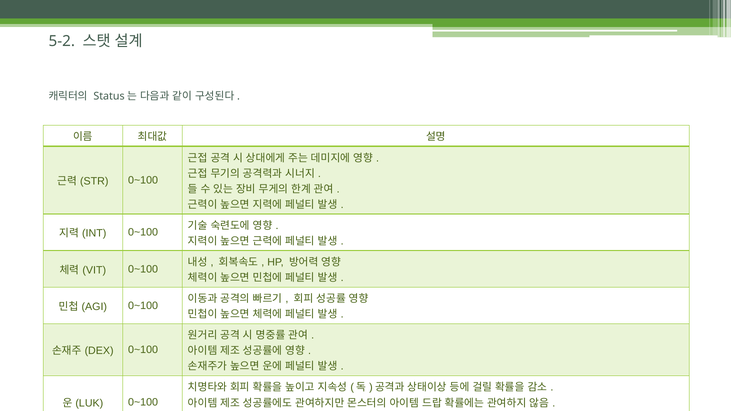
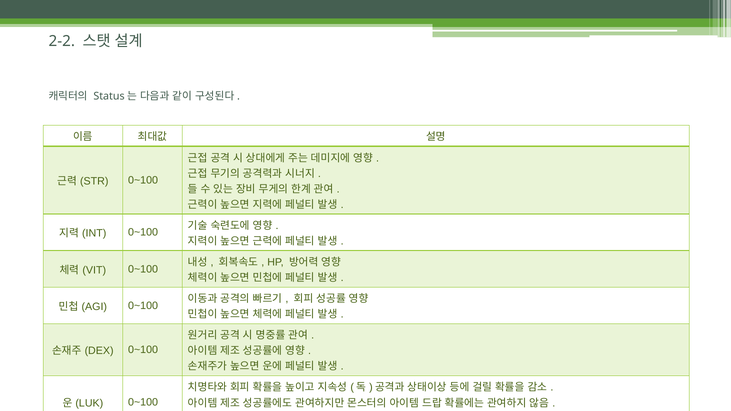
5-2: 5-2 -> 2-2 (62, 41)
